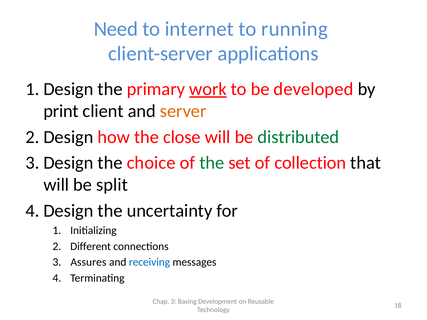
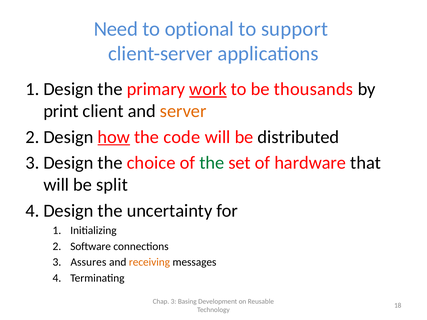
internet: internet -> optional (199, 29)
running: running -> support (295, 29)
developed: developed -> thousands (314, 89)
how underline: none -> present (114, 137)
close: close -> code (182, 137)
distributed colour: green -> black (298, 137)
collection: collection -> hardware (310, 163)
Different: Different -> Software (91, 246)
receiving colour: blue -> orange (149, 262)
